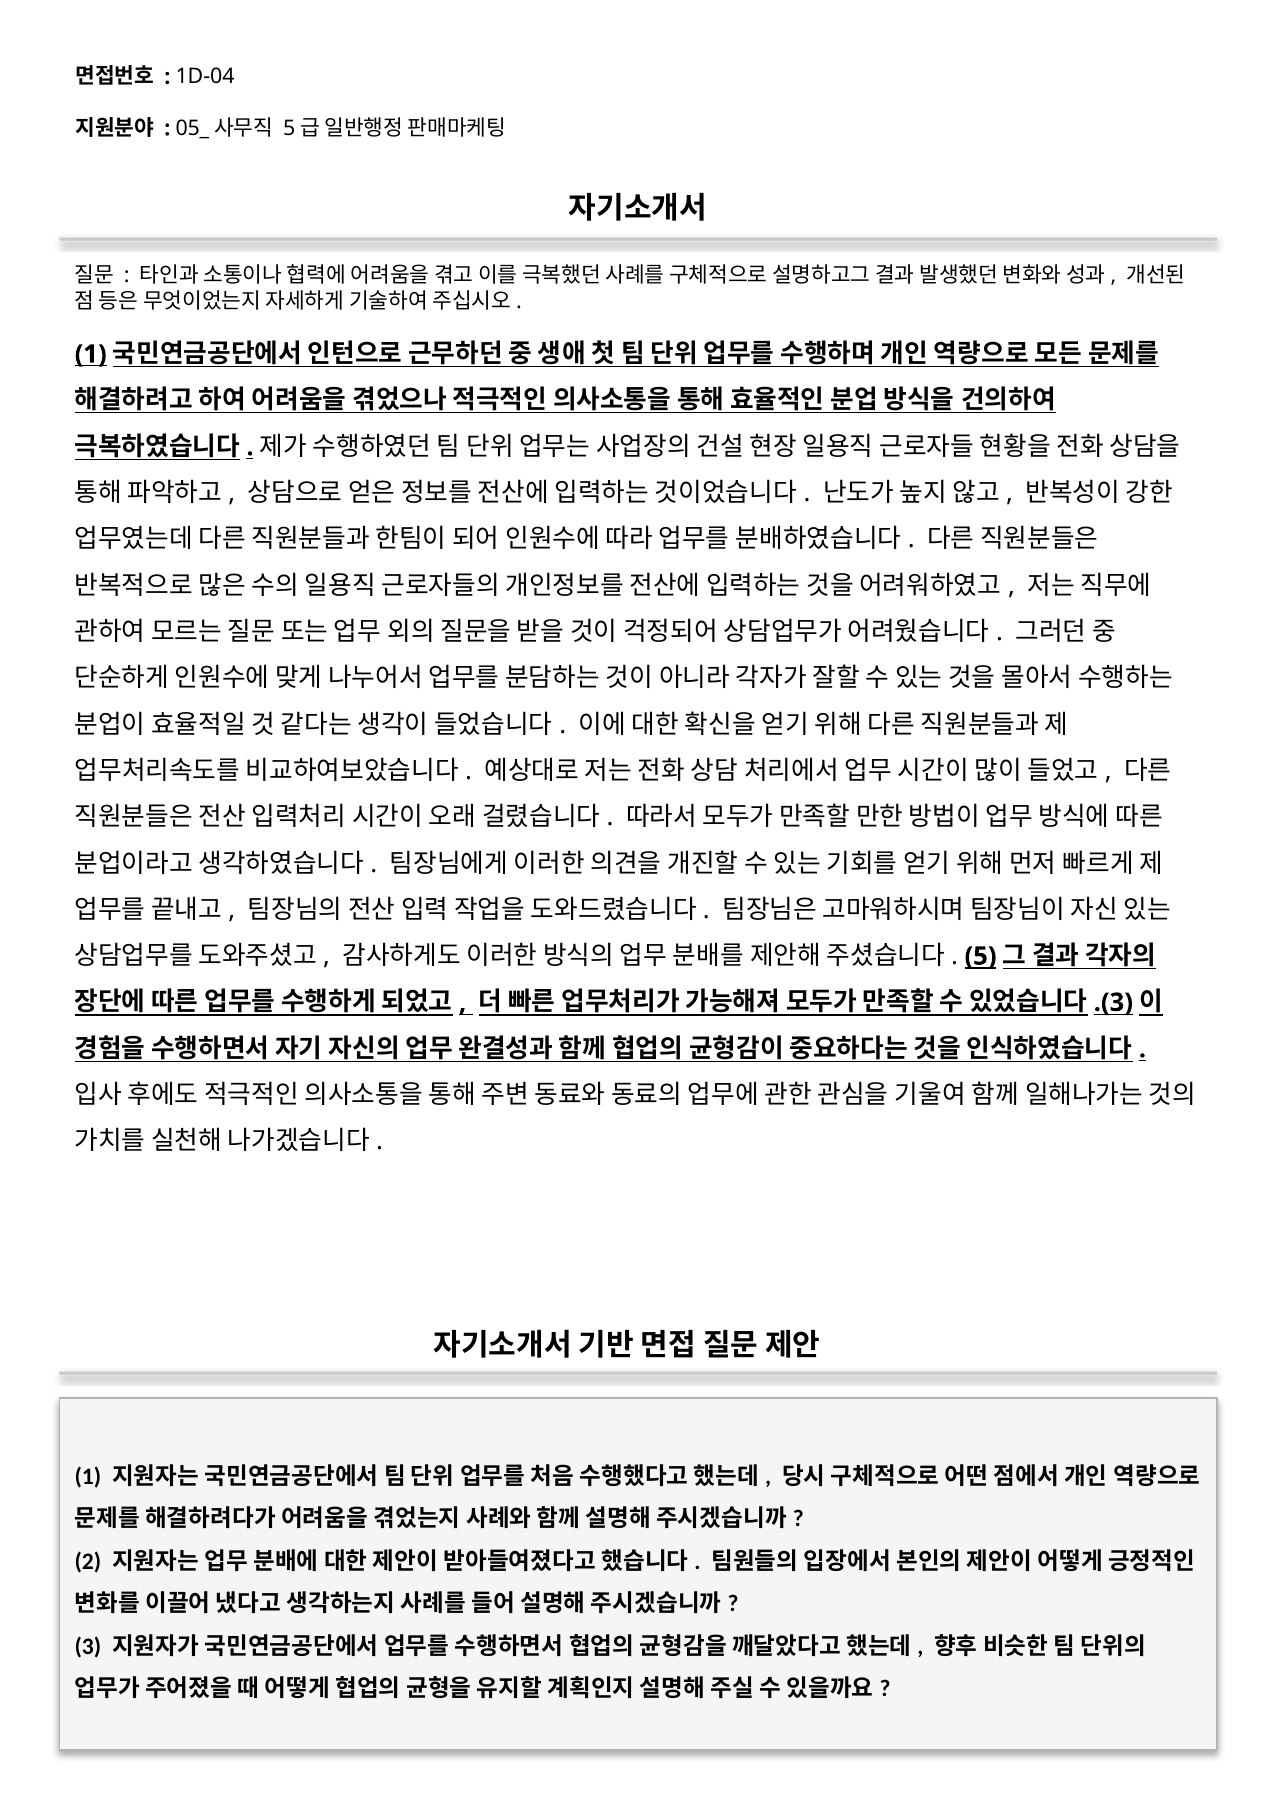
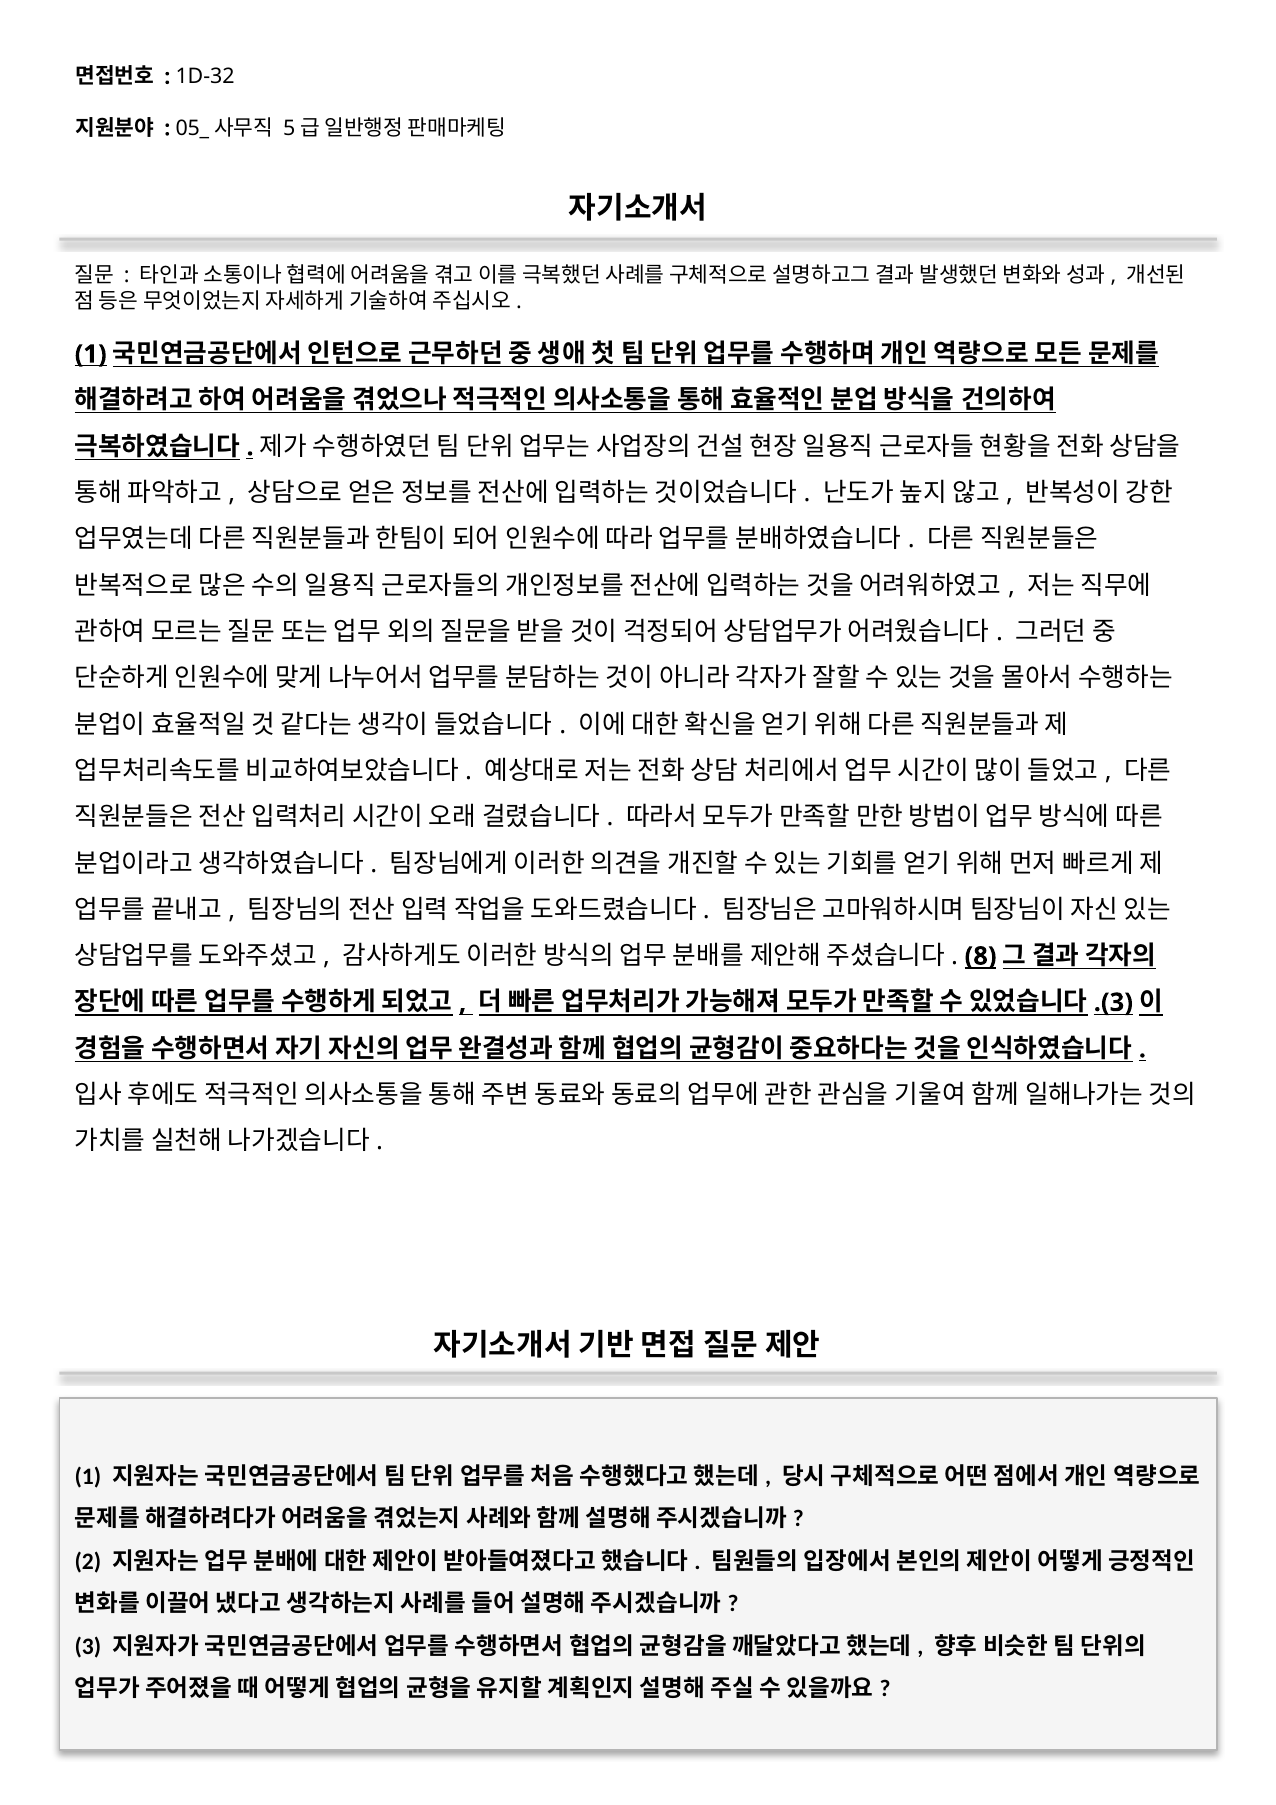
1D-04: 1D-04 -> 1D-32 (205, 77)
5: 5 -> 8 (981, 956)
